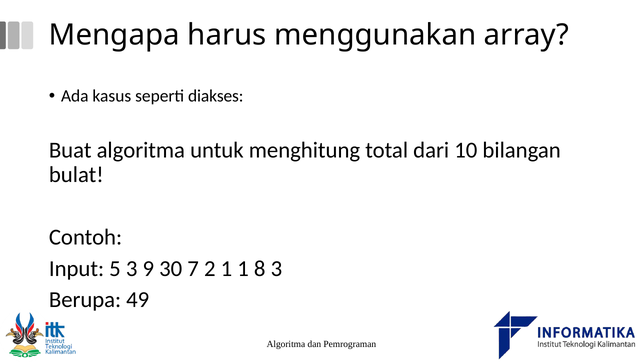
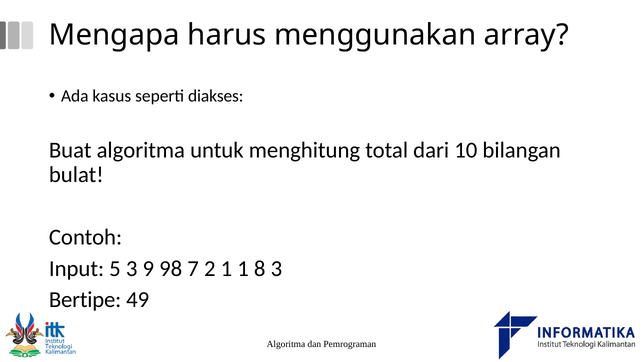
30: 30 -> 98 (171, 268)
Berupa: Berupa -> Bertipe (85, 300)
